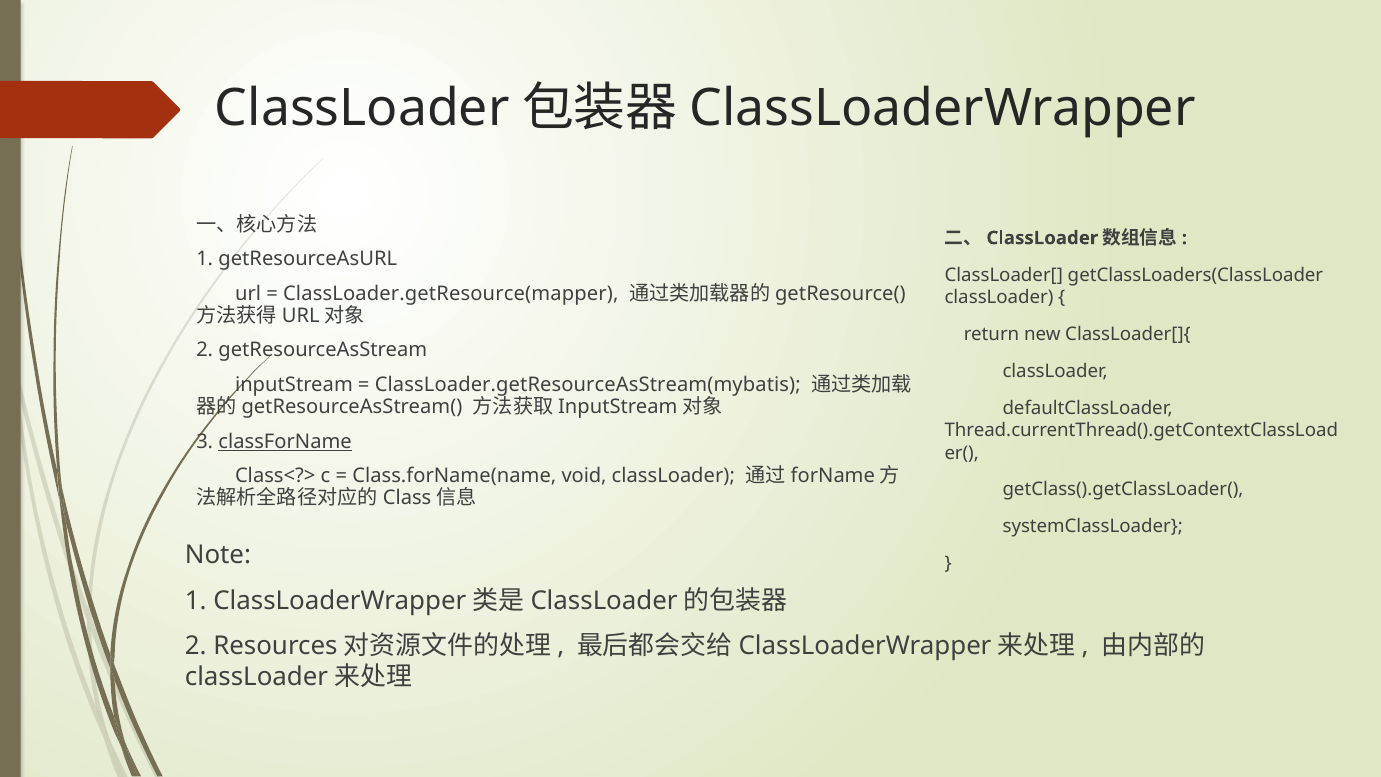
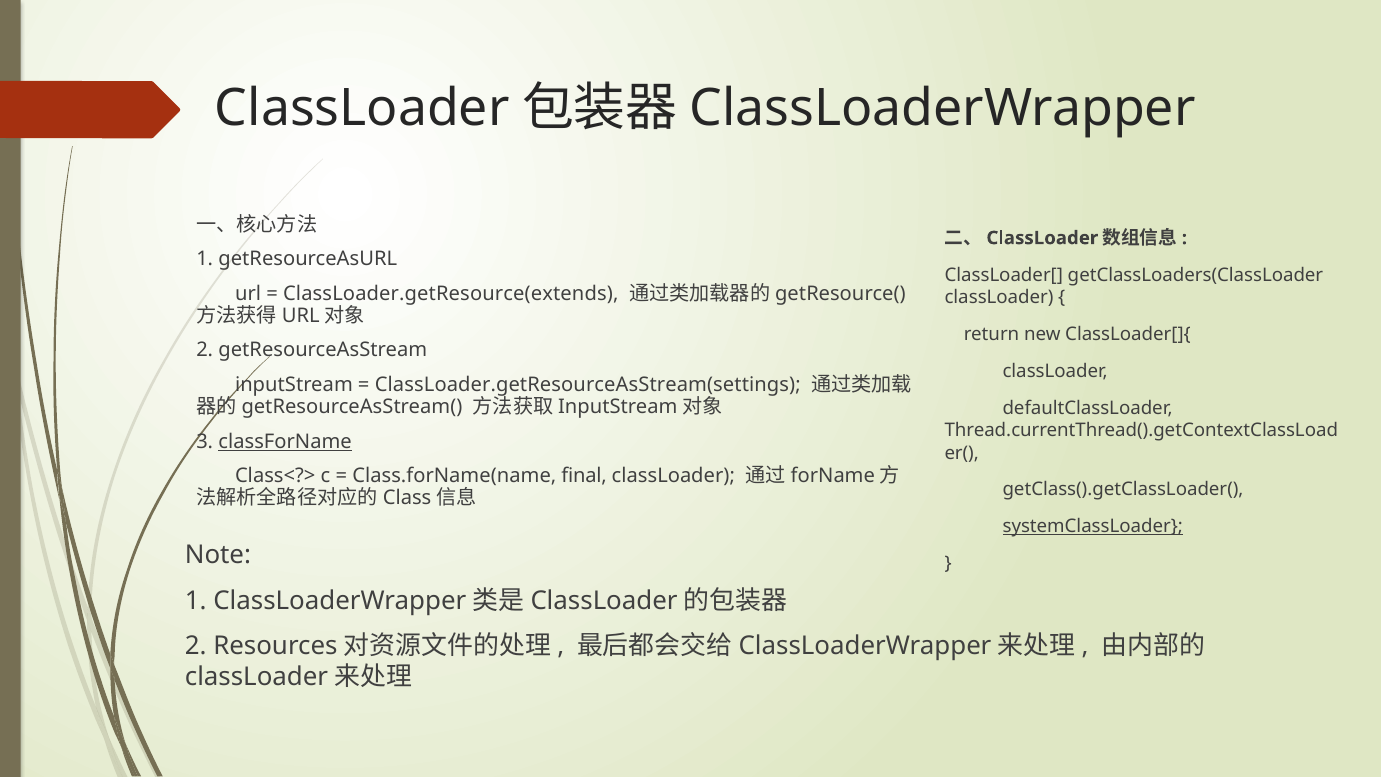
ClassLoader.getResource(mapper: ClassLoader.getResource(mapper -> ClassLoader.getResource(extends (451, 294)
ClassLoader.getResourceAsStream(mybatis: ClassLoader.getResourceAsStream(mybatis -> ClassLoader.getResourceAsStream(settings (588, 385)
void: void -> final (584, 476)
systemClassLoader underline: none -> present (1093, 527)
